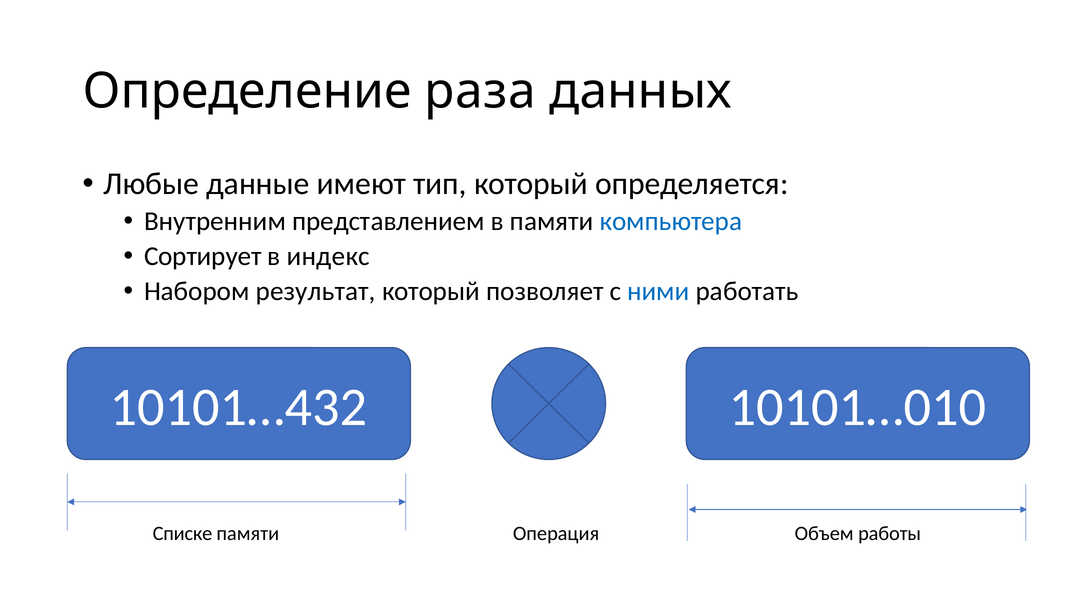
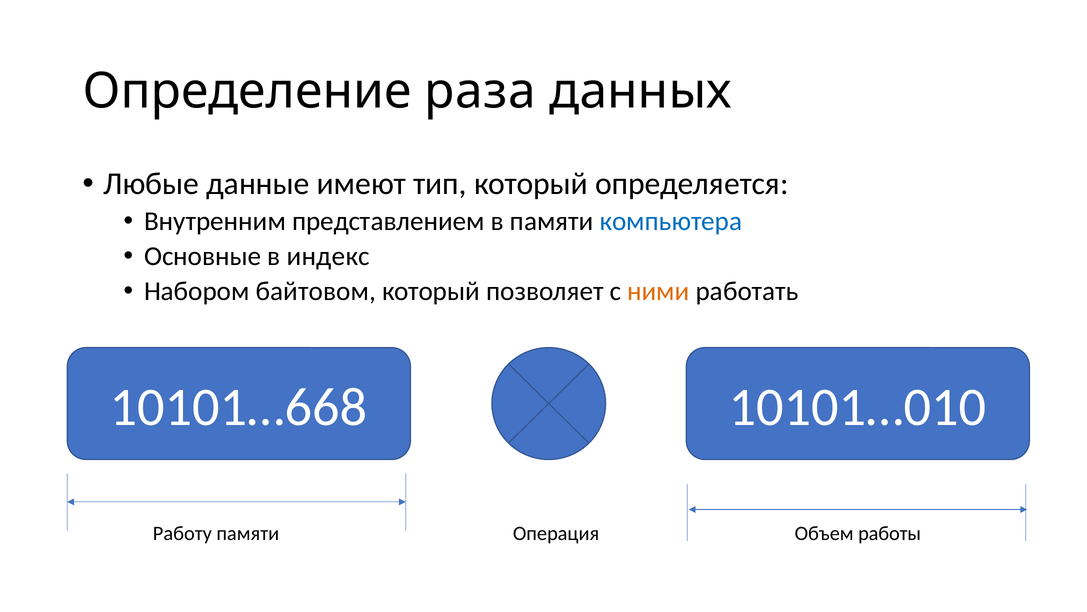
Сортирует: Сортирует -> Основные (203, 256)
результат: результат -> байтовом (316, 291)
ними colour: blue -> orange (658, 291)
10101…432: 10101…432 -> 10101…668 (239, 407)
Списке: Списке -> Работу (182, 533)
